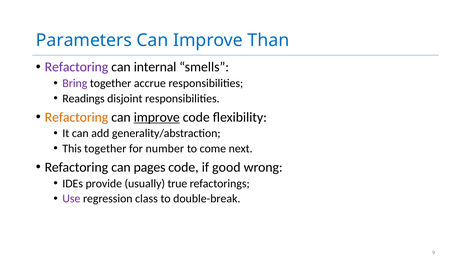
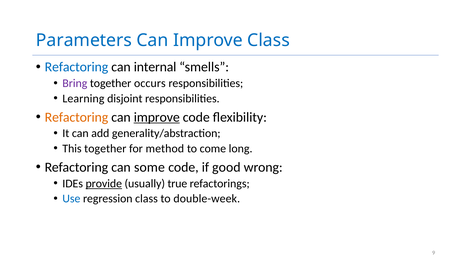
Improve Than: Than -> Class (269, 40)
Refactoring colour: purple -> blue (76, 67)
accrue: accrue -> occurs (150, 83)
Readings: Readings -> Learning (83, 98)
number: number -> method (165, 149)
next: next -> long (241, 149)
pages: pages -> some (149, 167)
provide underline: none -> present (104, 183)
Use colour: purple -> blue (71, 199)
double-break: double-break -> double-week (207, 199)
